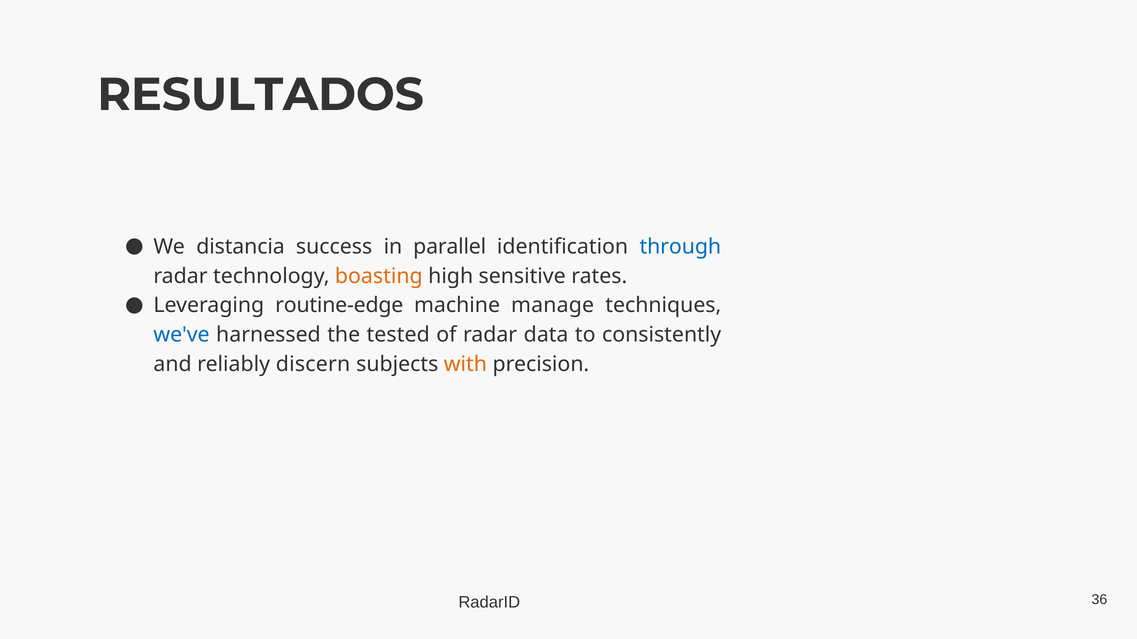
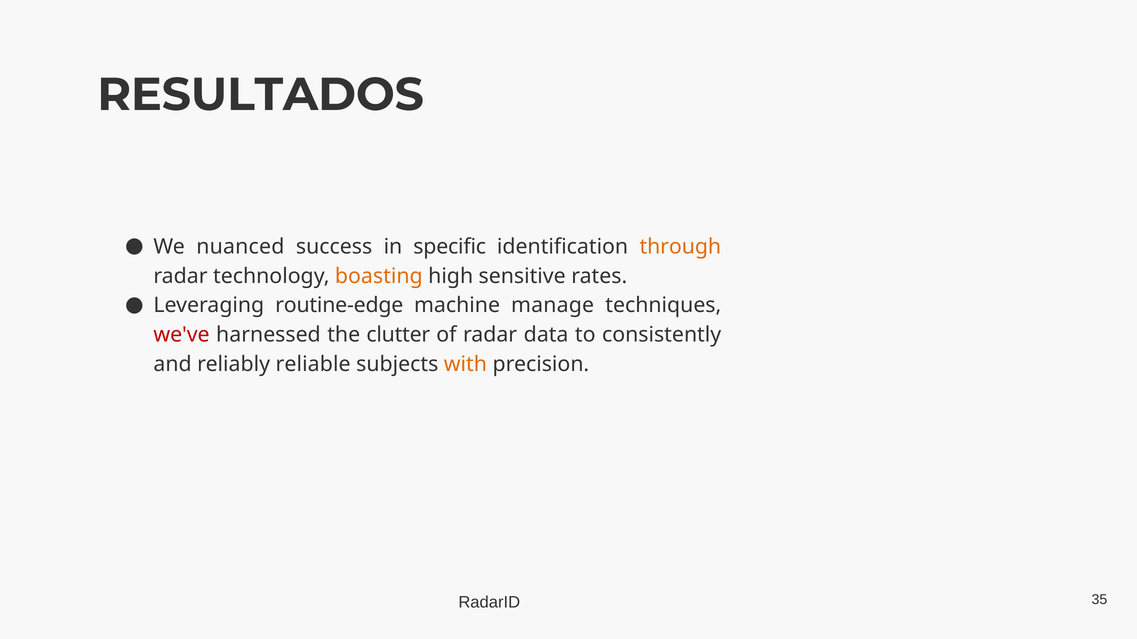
distancia: distancia -> nuanced (240, 247)
parallel: parallel -> specific (450, 247)
through colour: blue -> orange (680, 247)
we've colour: blue -> red (182, 335)
tested: tested -> clutter (398, 335)
discern: discern -> reliable (313, 365)
36: 36 -> 35 (1099, 600)
